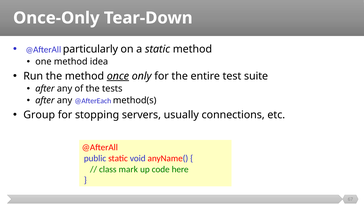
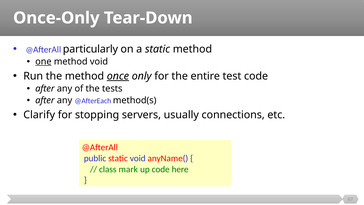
one underline: none -> present (43, 62)
method idea: idea -> void (99, 62)
test suite: suite -> code (256, 76)
Group: Group -> Clarify (39, 115)
